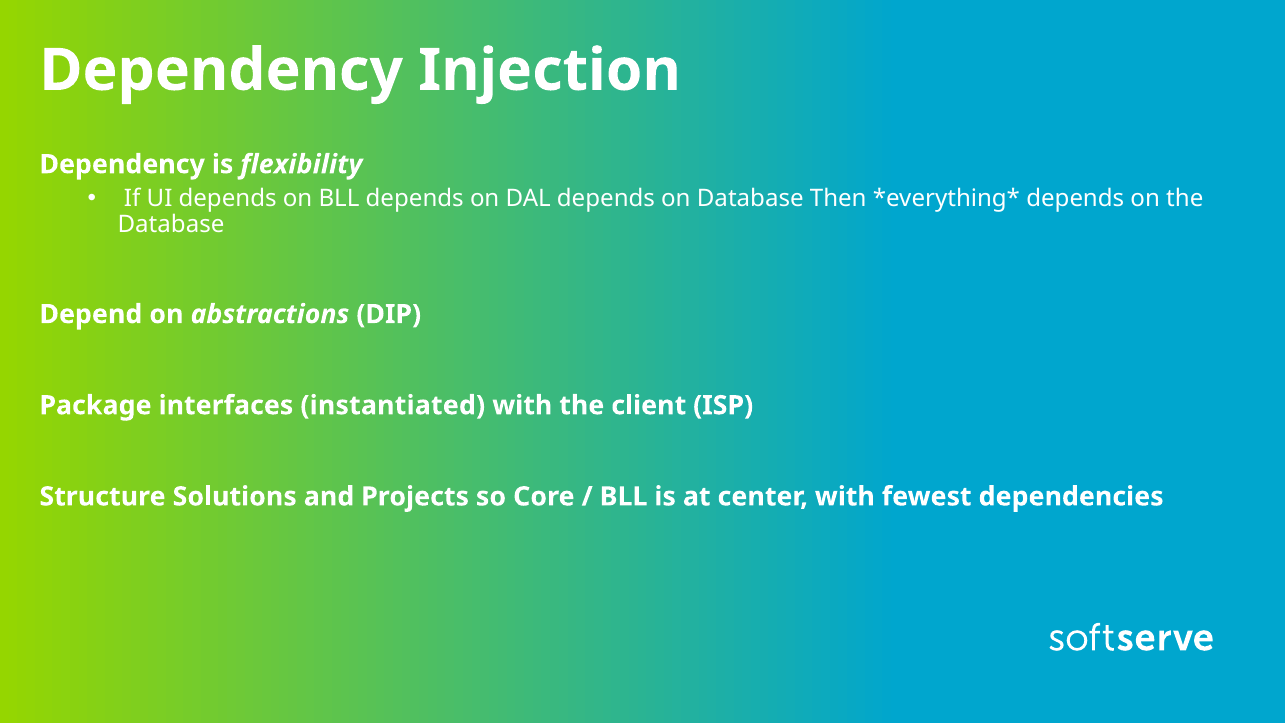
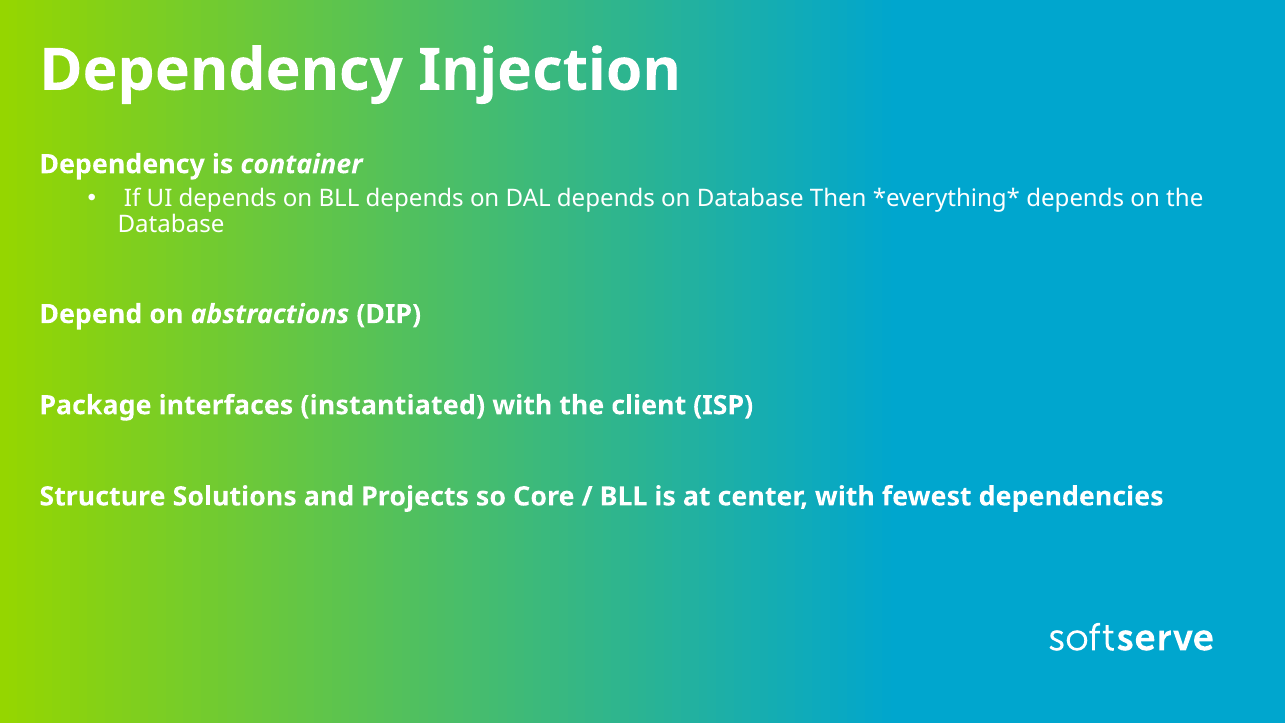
flexibility: flexibility -> container (301, 164)
